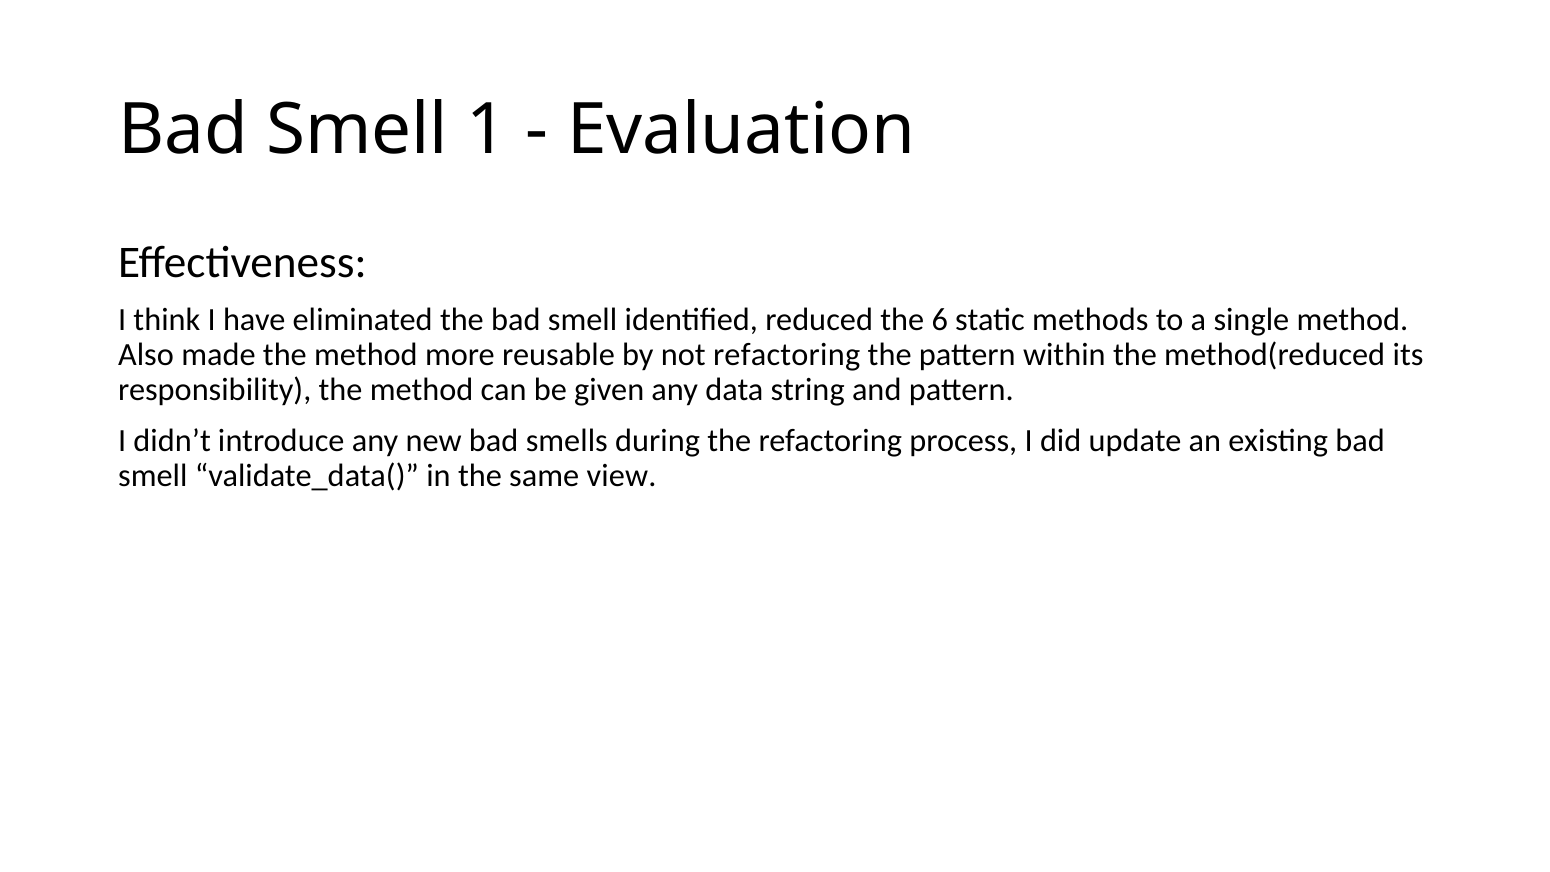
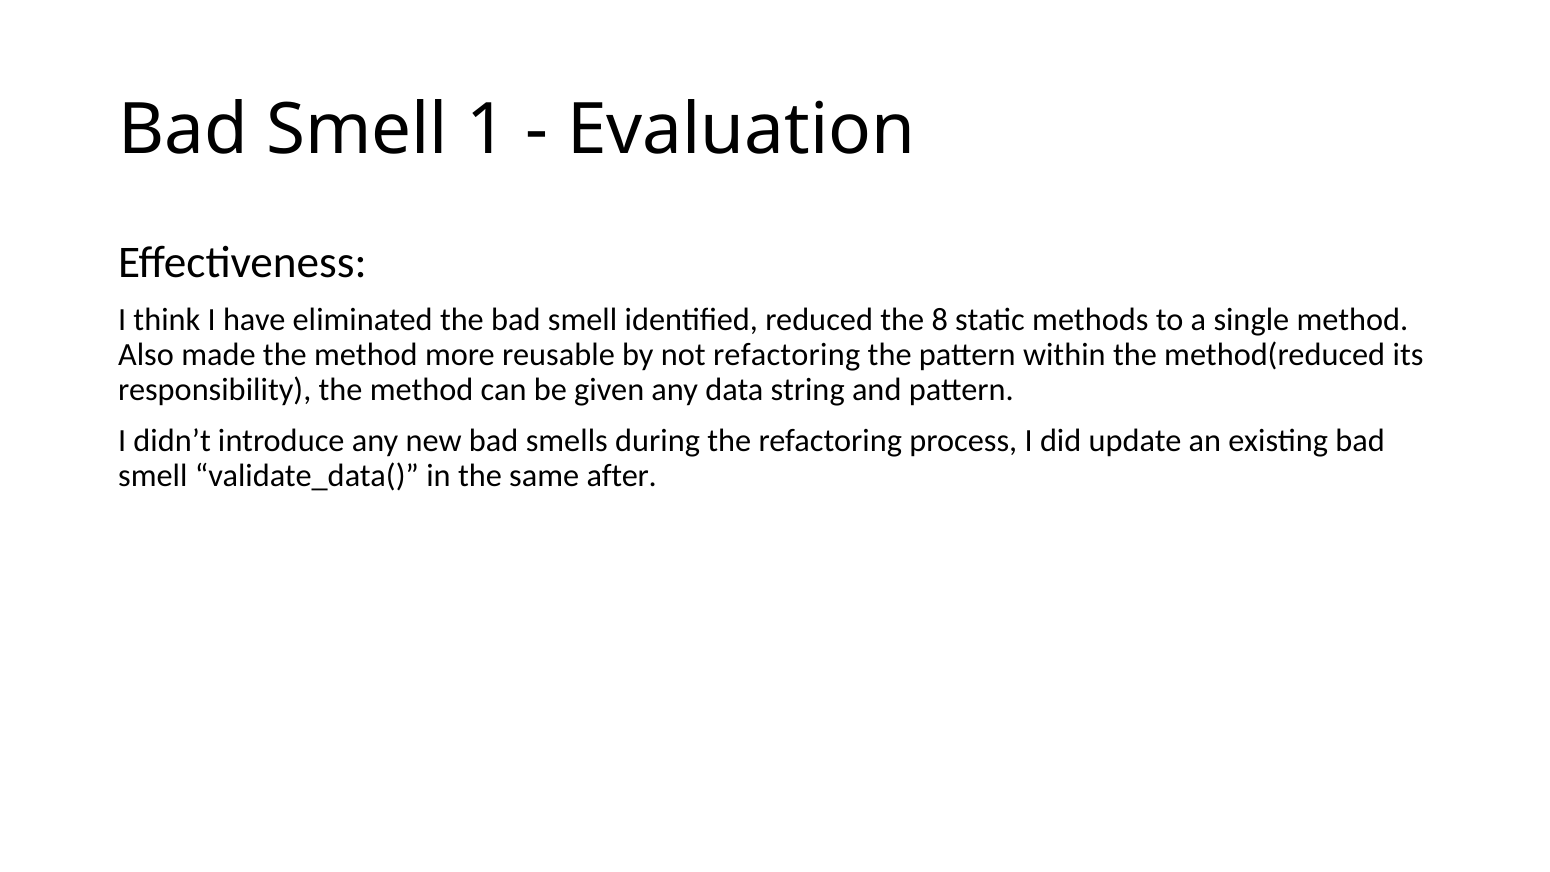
6: 6 -> 8 (940, 320)
view: view -> after (622, 476)
